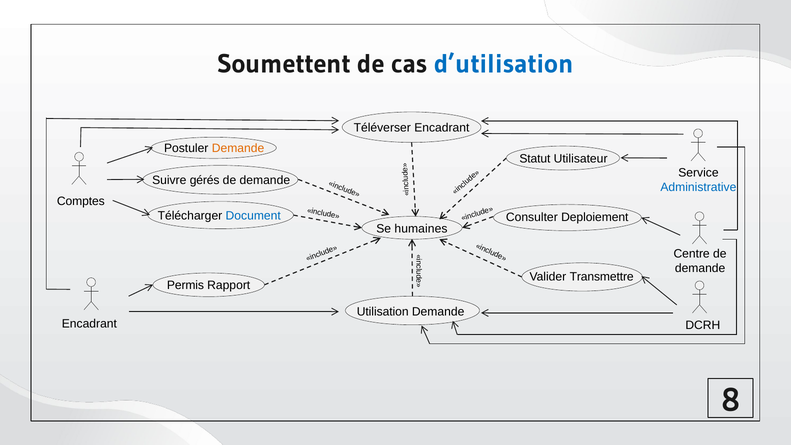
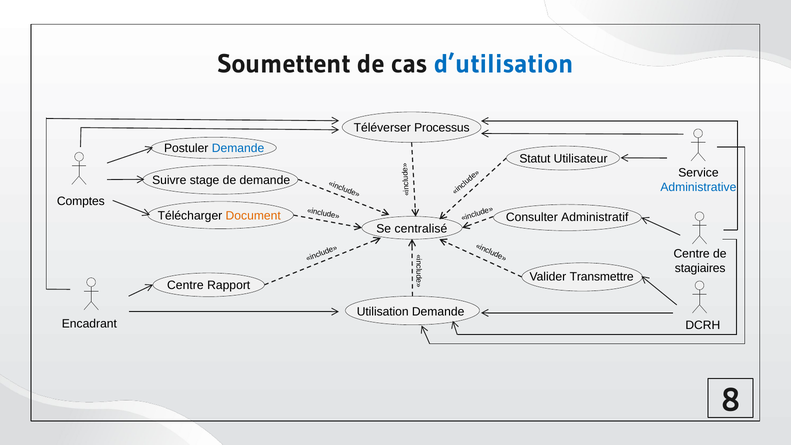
Téléverser Encadrant: Encadrant -> Processus (442, 128)
Demande colour: orange -> blue (238, 148)
gérés: gérés -> stage (205, 180)
Document colour: blue -> orange (253, 216)
Deploiement: Deploiement -> Administratif (595, 217)
humaines: humaines -> centralisé (421, 229)
demande: demande -> stagiaires (700, 268)
Permis: Permis -> Centre (185, 285)
